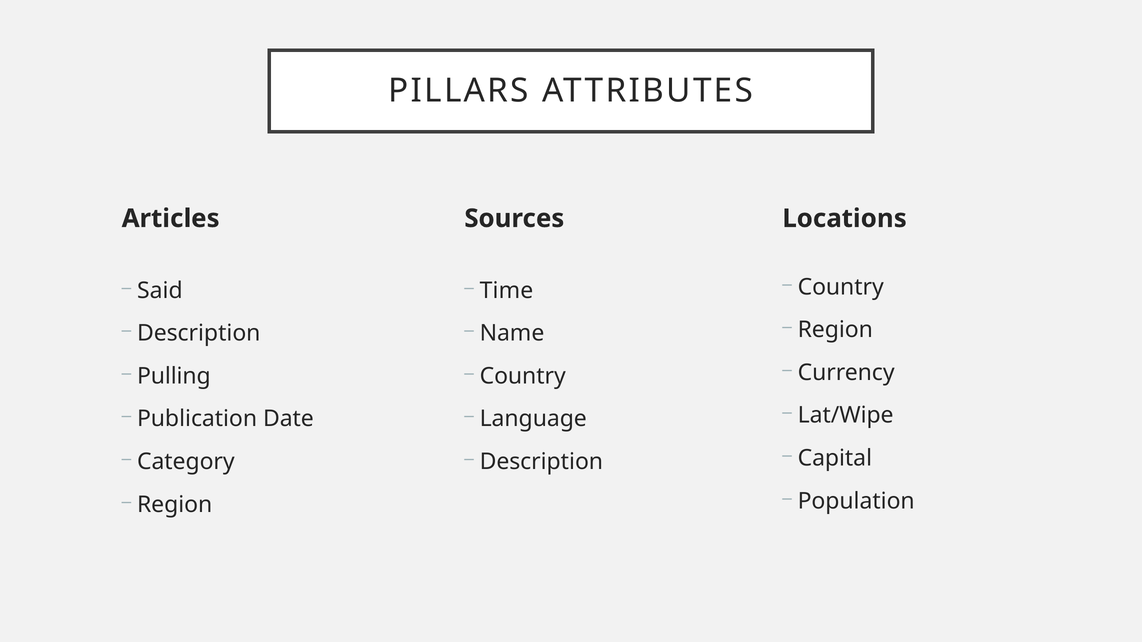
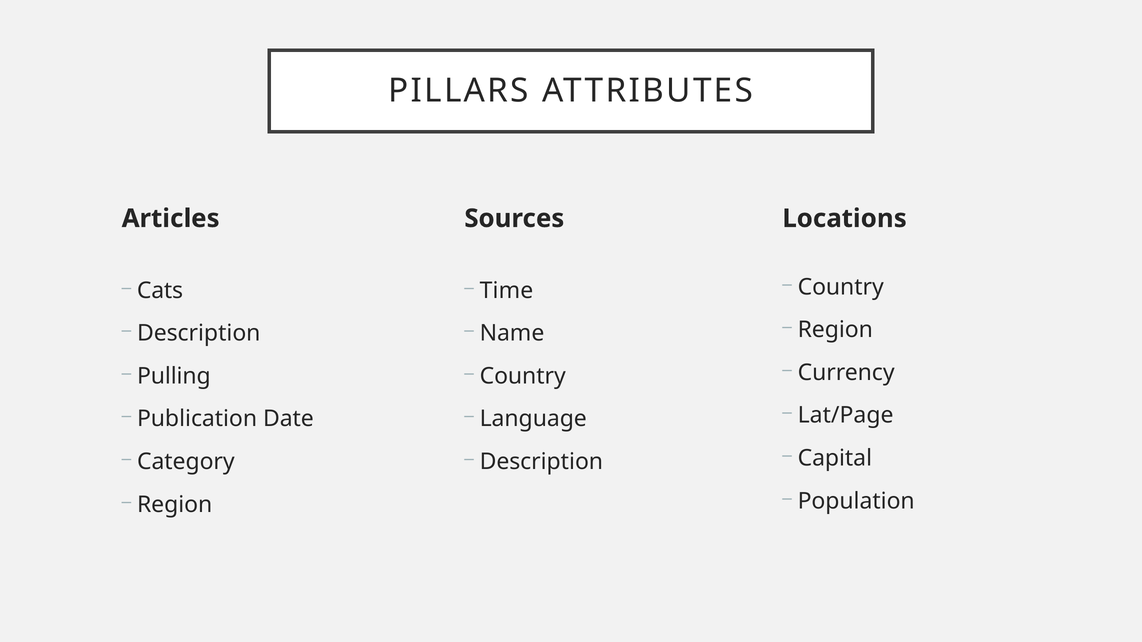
Said: Said -> Cats (160, 291)
Lat/Wipe: Lat/Wipe -> Lat/Page (846, 416)
